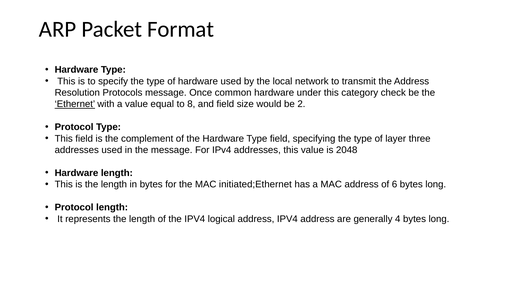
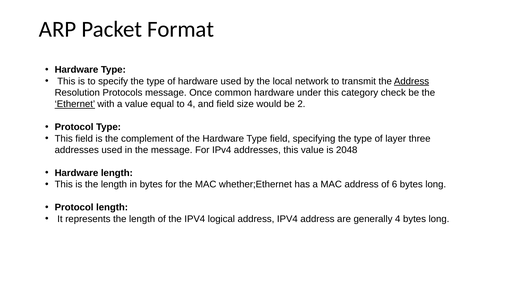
Address underline: none -> present (412, 81)
to 8: 8 -> 4 (191, 104)
initiated;Ethernet: initiated;Ethernet -> whether;Ethernet (255, 185)
